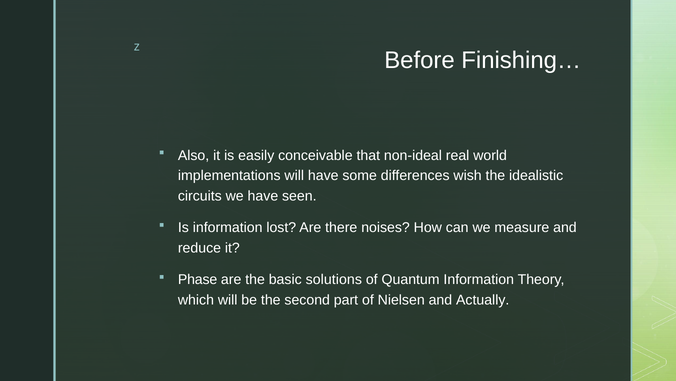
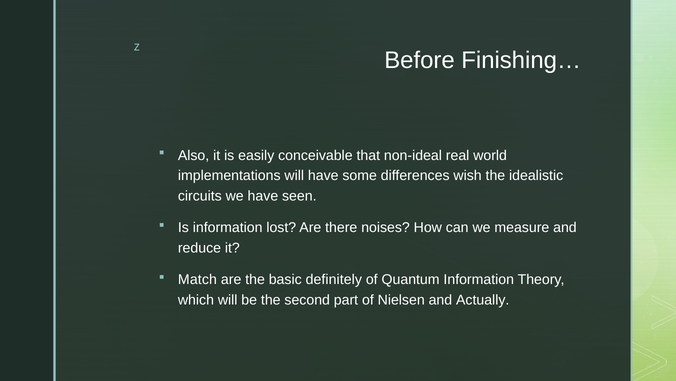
Phase: Phase -> Match (197, 279)
solutions: solutions -> definitely (334, 279)
